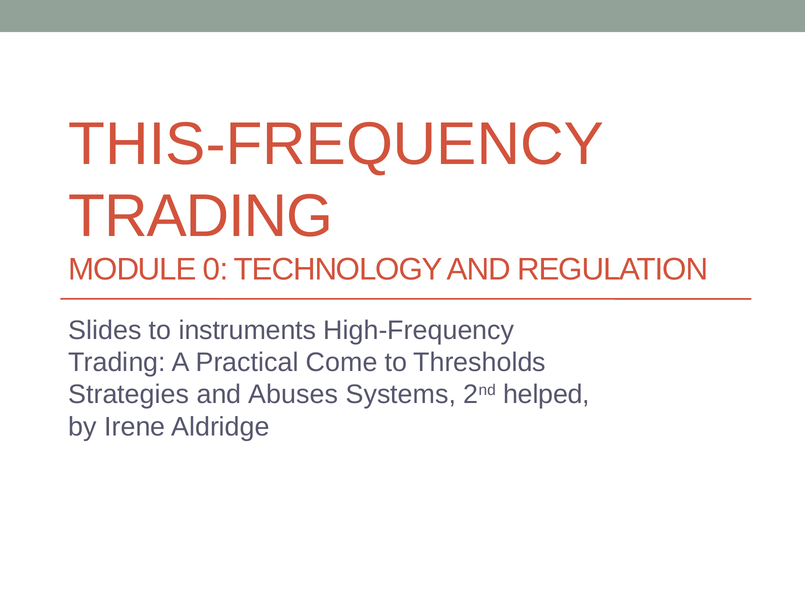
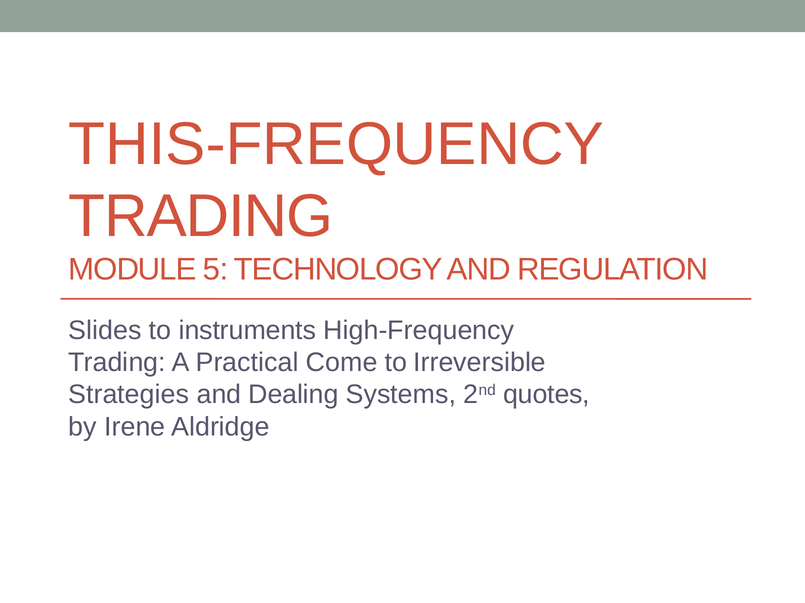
0: 0 -> 5 (216, 270)
Thresholds: Thresholds -> Irreversible (480, 363)
Abuses: Abuses -> Dealing (293, 395)
helped: helped -> quotes (547, 395)
